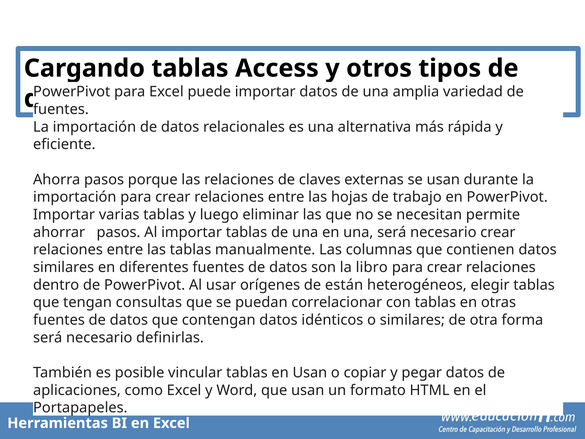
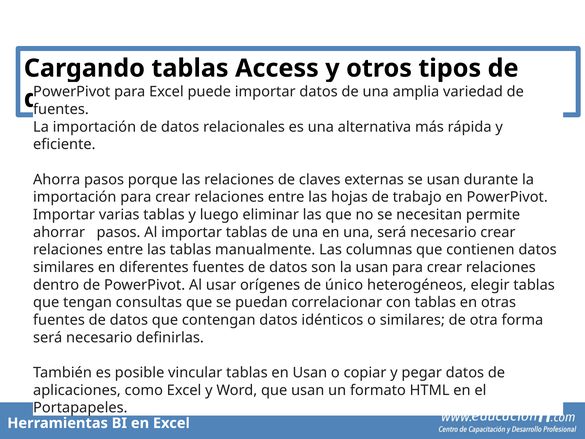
la libro: libro -> usan (372, 267)
están: están -> único (344, 285)
